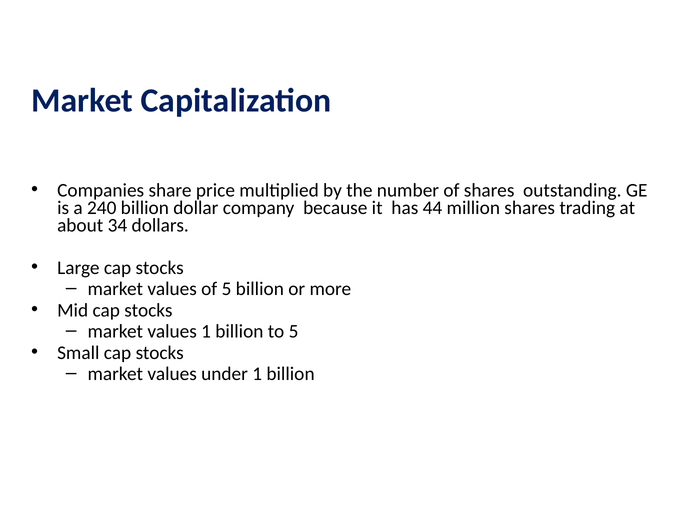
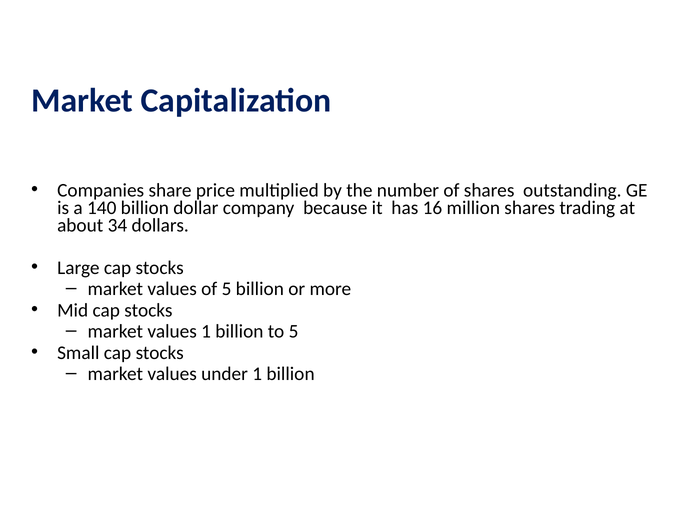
240: 240 -> 140 (102, 208)
44: 44 -> 16 (432, 208)
